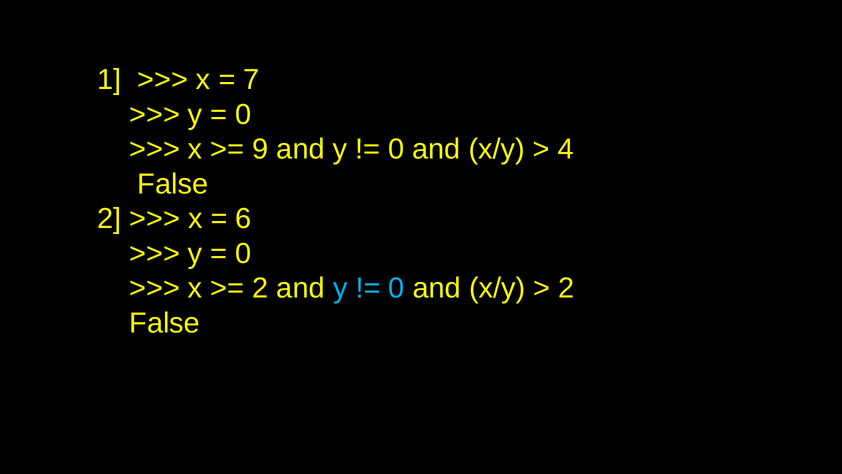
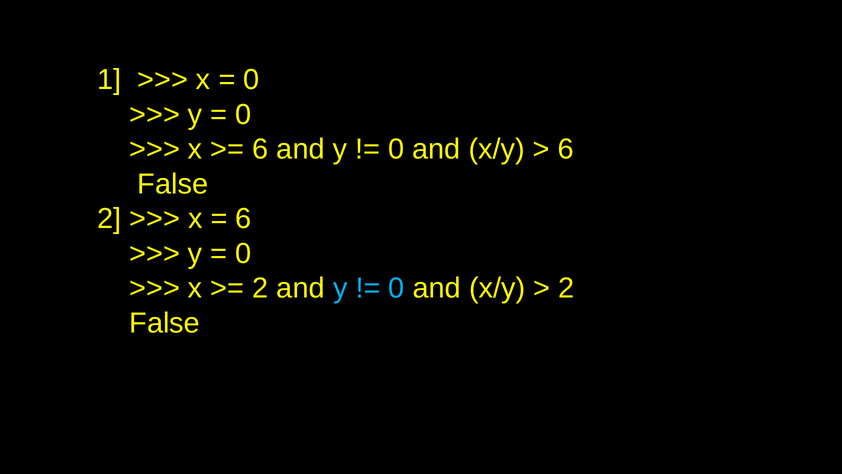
7: 7 -> 0 (251, 80)
9: 9 -> 6 (260, 149)
4: 4 -> 6 (566, 149)
